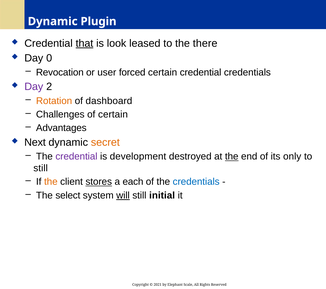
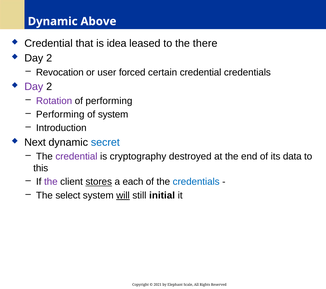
Plugin: Plugin -> Above (98, 21)
that underline: present -> none (84, 43)
look: look -> idea (117, 43)
0: 0 -> 2 (49, 58)
Rotation colour: orange -> purple (54, 101)
of dashboard: dashboard -> performing (109, 101)
Challenges: Challenges -> Performing (60, 114)
of certain: certain -> system (113, 114)
Advantages: Advantages -> Introduction (61, 128)
secret colour: orange -> blue (105, 142)
development: development -> cryptography (138, 156)
the underline: present -> none (232, 156)
only: only -> data (292, 156)
still: still -> this (41, 168)
the colour: orange -> purple (51, 182)
